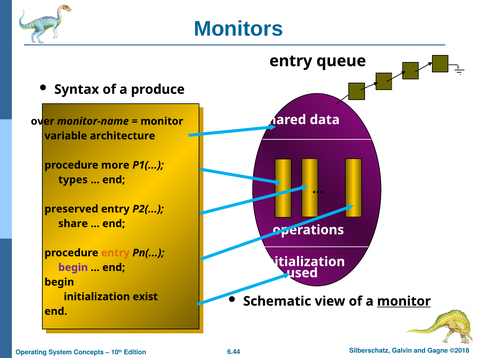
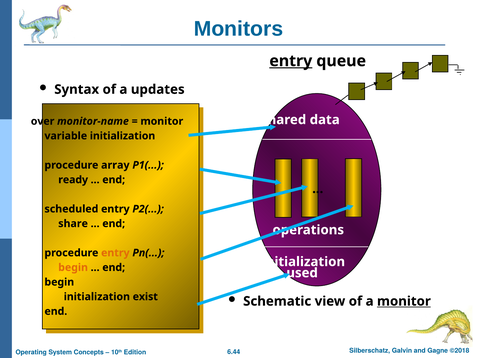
entry underline: none -> present (291, 61)
produce: produce -> updates (158, 89)
variable architecture: architecture -> initialization (123, 136)
more: more -> array (115, 165)
types: types -> ready (73, 180)
preserved: preserved -> scheduled (71, 209)
begin colour: purple -> orange (73, 267)
